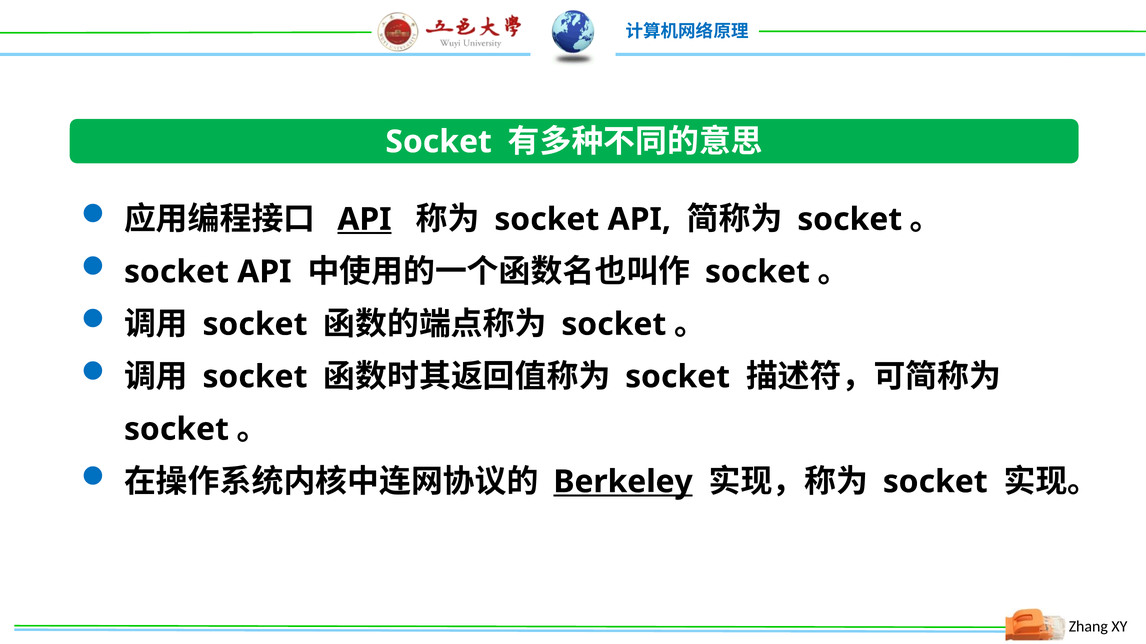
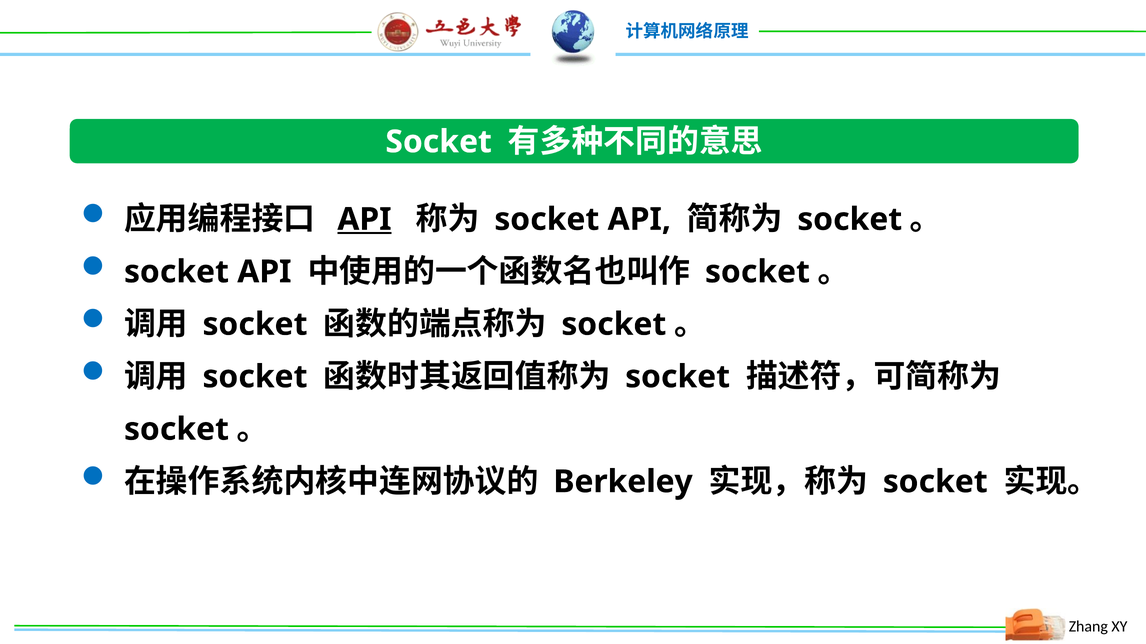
Berkeley underline: present -> none (623, 482)
